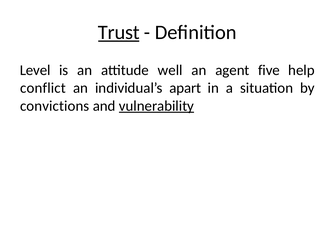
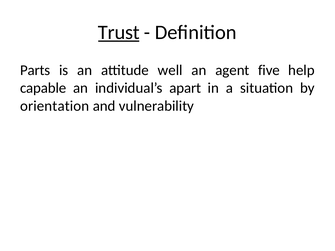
Level: Level -> Parts (35, 70)
conflict: conflict -> capable (43, 88)
convictions: convictions -> orientation (55, 106)
vulnerability underline: present -> none (156, 106)
